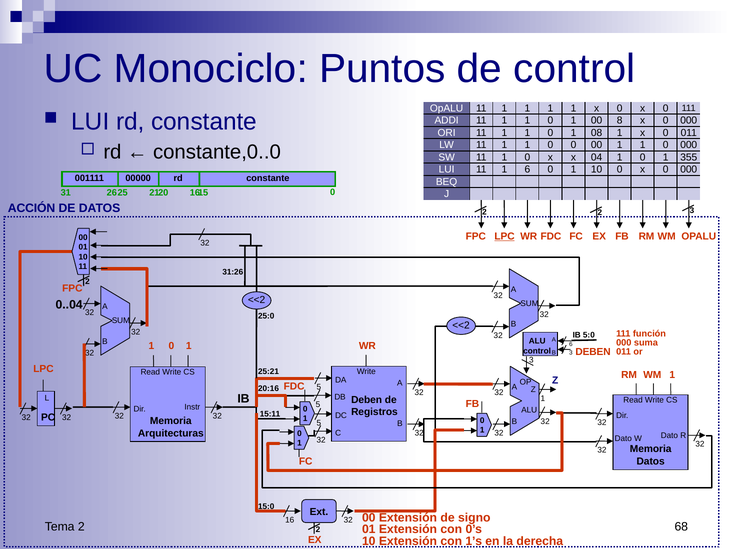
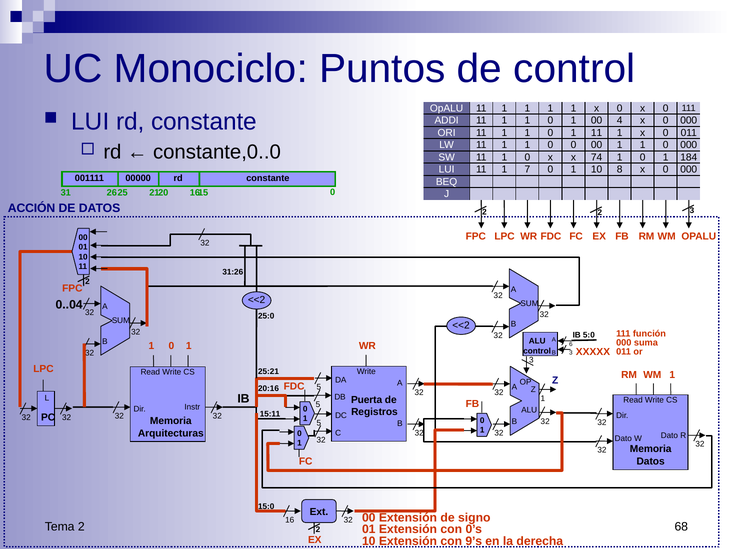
8: 8 -> 4 (620, 120)
1 08: 08 -> 11 (597, 133)
04: 04 -> 74 (597, 157)
355: 355 -> 184 (689, 157)
1 6: 6 -> 7 (527, 169)
10 0: 0 -> 8 (620, 169)
LPC underline: present -> none (505, 236)
DEBEN: DEBEN -> XXXXX (593, 352)
Deben: Deben -> Puerta (367, 400)
1’s: 1’s -> 9’s (474, 541)
